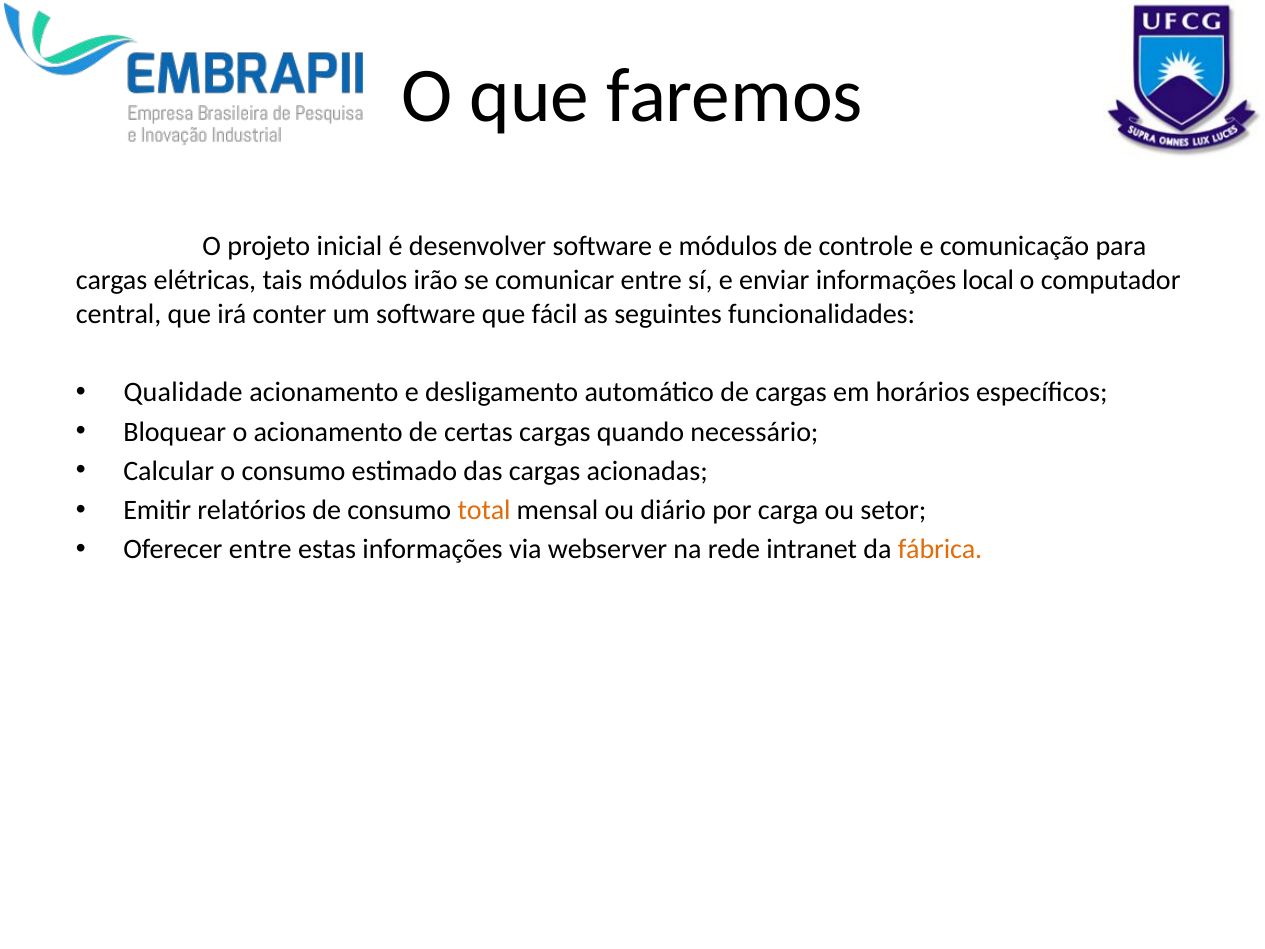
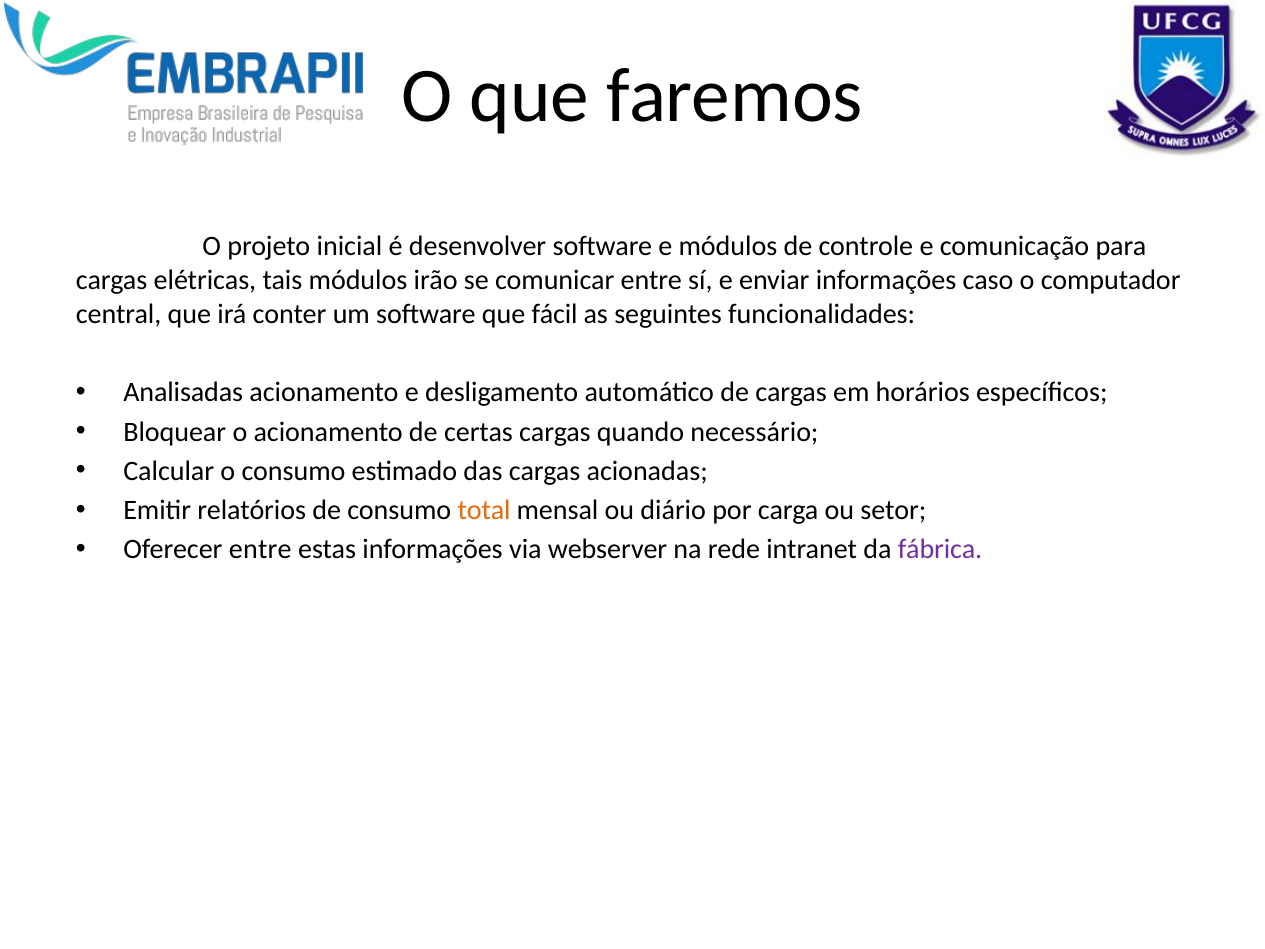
local: local -> caso (988, 280)
Qualidade: Qualidade -> Analisadas (183, 392)
fábrica colour: orange -> purple (940, 550)
